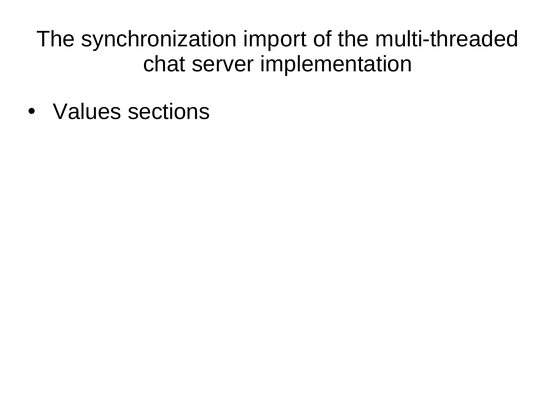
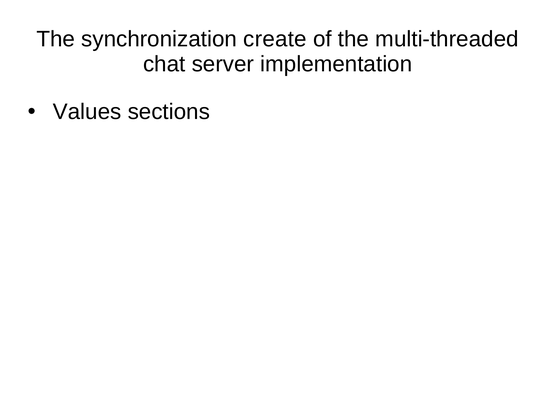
import: import -> create (275, 39)
